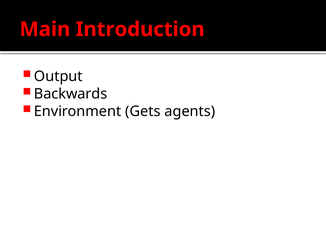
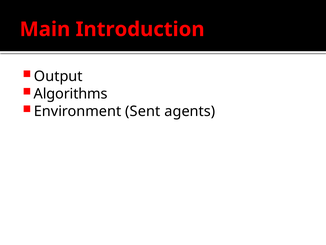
Backwards: Backwards -> Algorithms (71, 94)
Gets: Gets -> Sent (143, 111)
